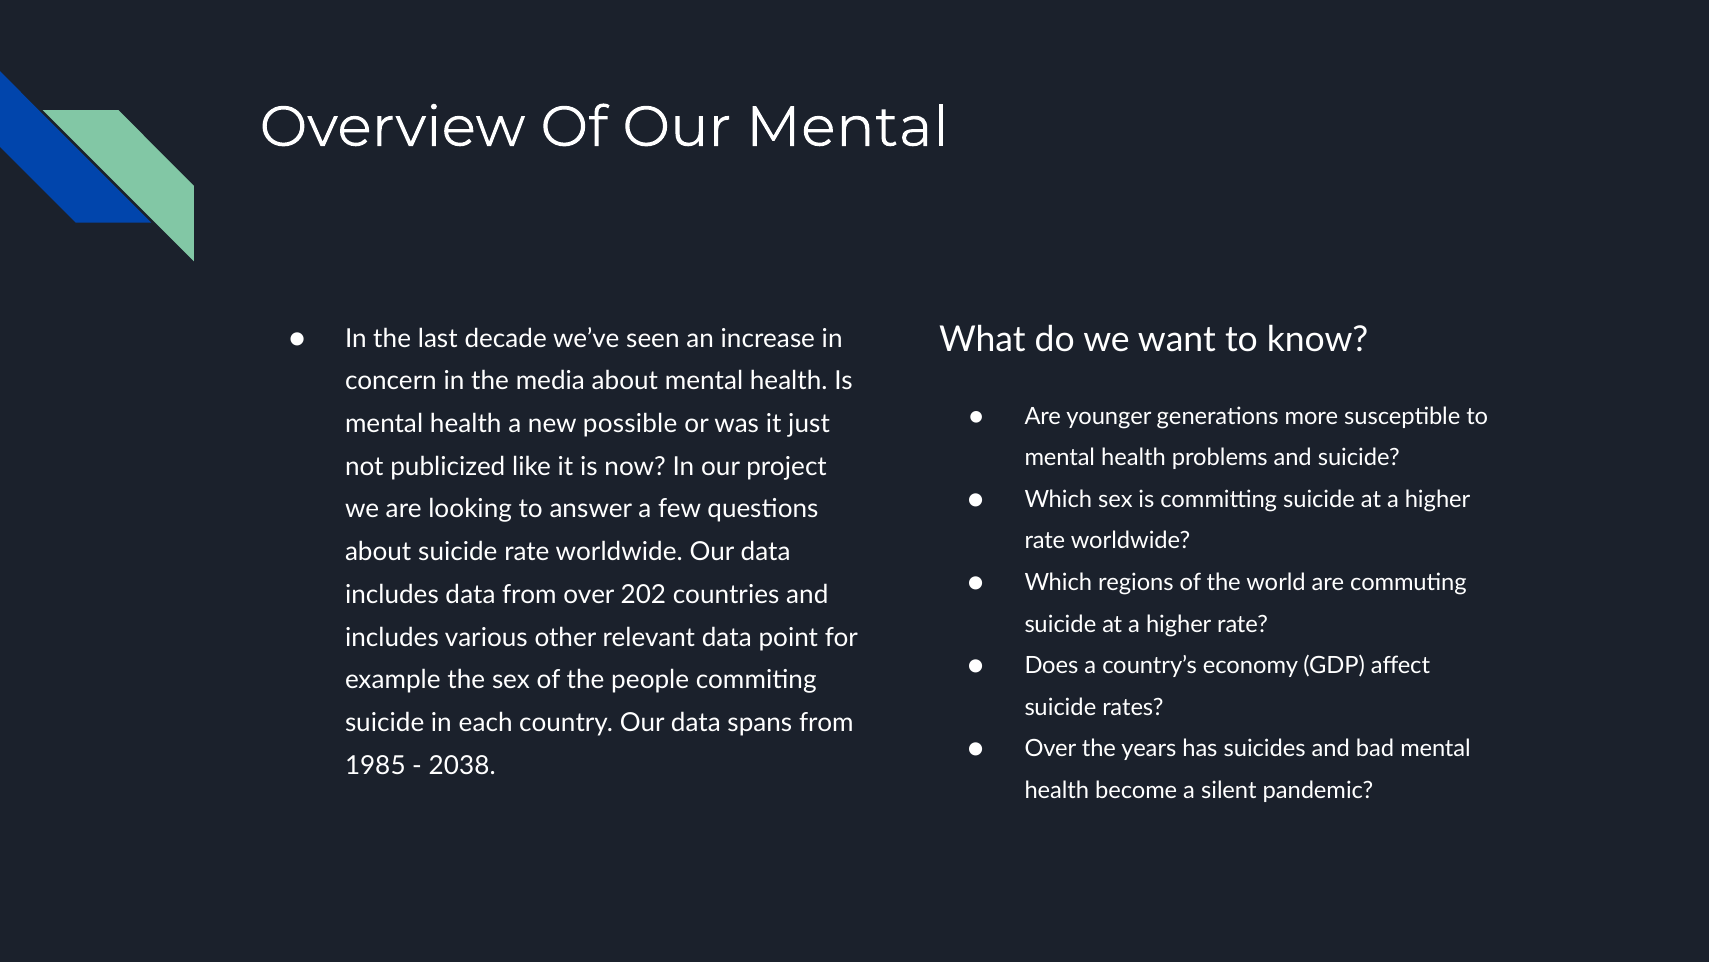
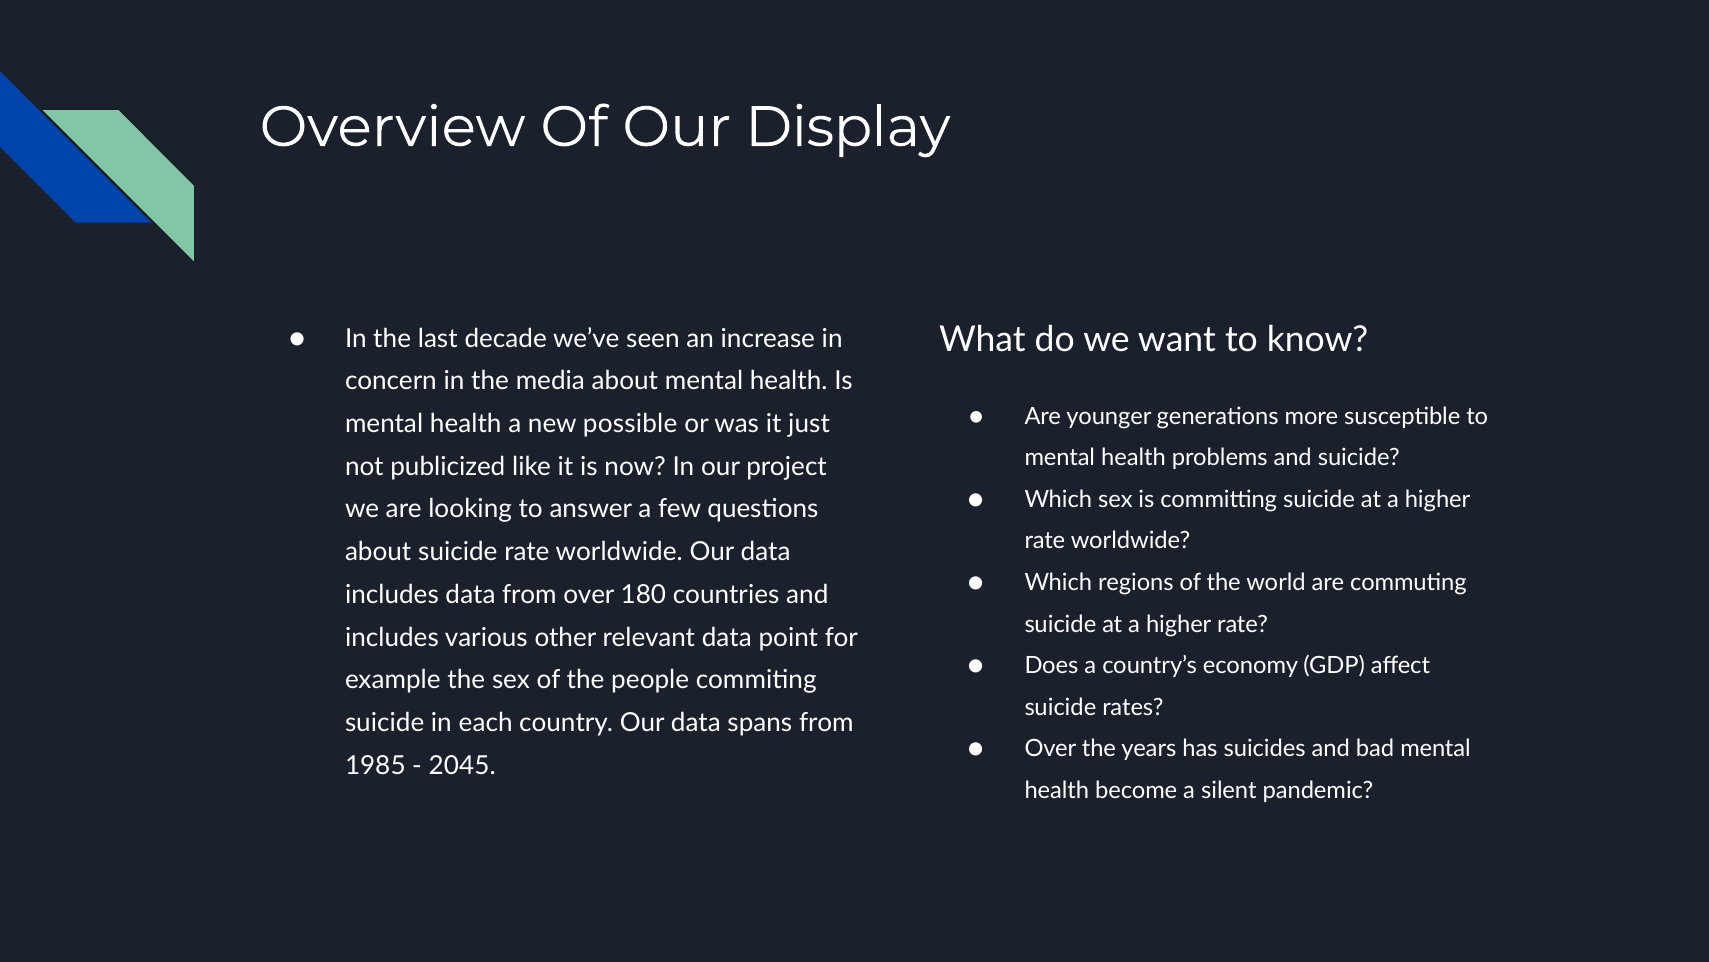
Our Mental: Mental -> Display (848, 127)
202: 202 -> 180 (643, 594)
2038: 2038 -> 2045 (462, 765)
